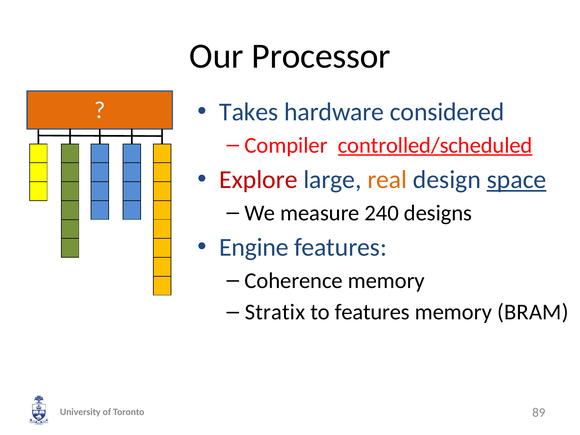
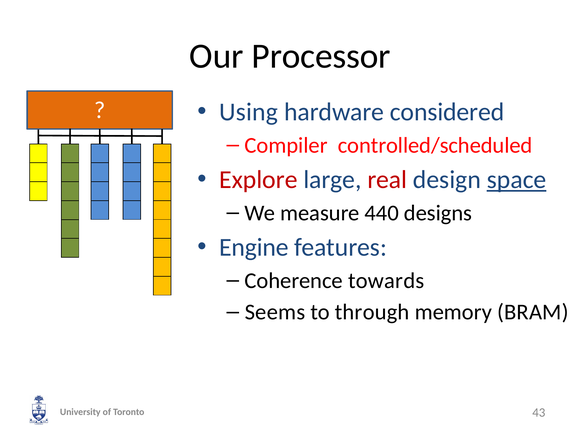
Takes: Takes -> Using (249, 112)
controlled/scheduled underline: present -> none (435, 145)
real colour: orange -> red (387, 180)
240: 240 -> 440 (382, 213)
Coherence memory: memory -> towards (386, 281)
Stratix: Stratix -> Seems (275, 312)
to features: features -> through (372, 312)
89: 89 -> 43 (539, 413)
